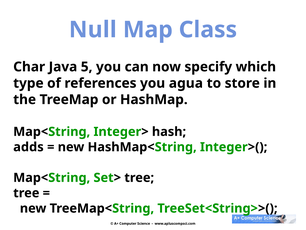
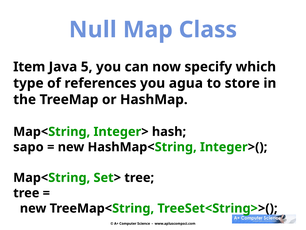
Char: Char -> Item (29, 67)
adds: adds -> sapo (28, 147)
